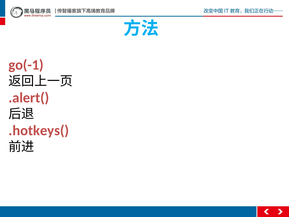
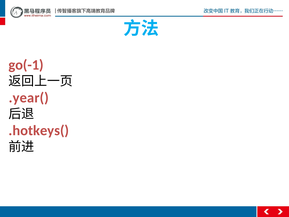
.alert(: .alert( -> .year( (29, 98)
